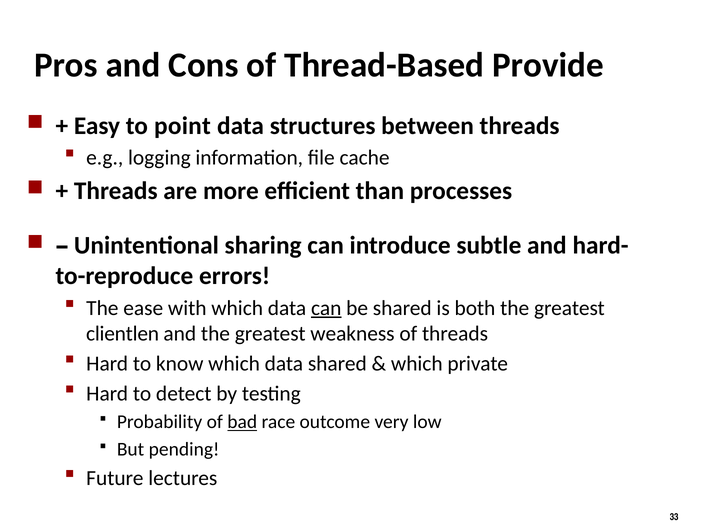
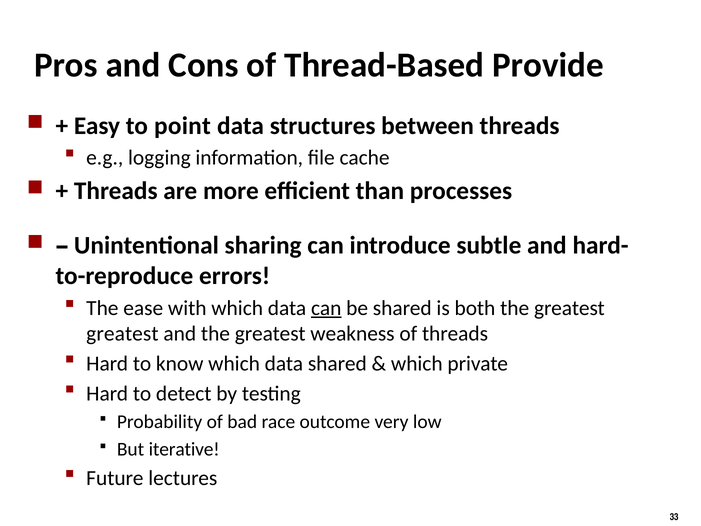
clientlen: clientlen -> greatest (122, 334)
bad underline: present -> none (242, 422)
pending: pending -> iterative (184, 449)
